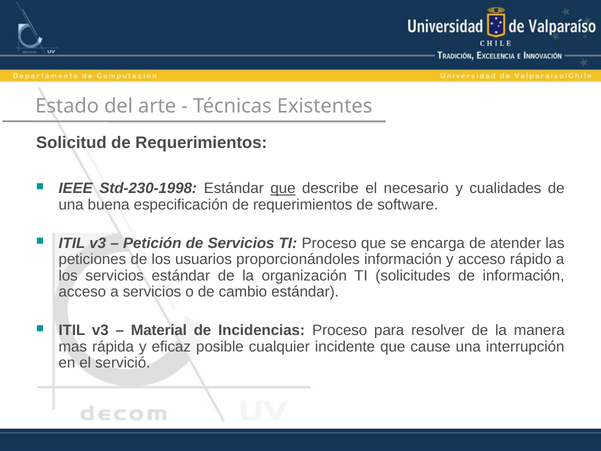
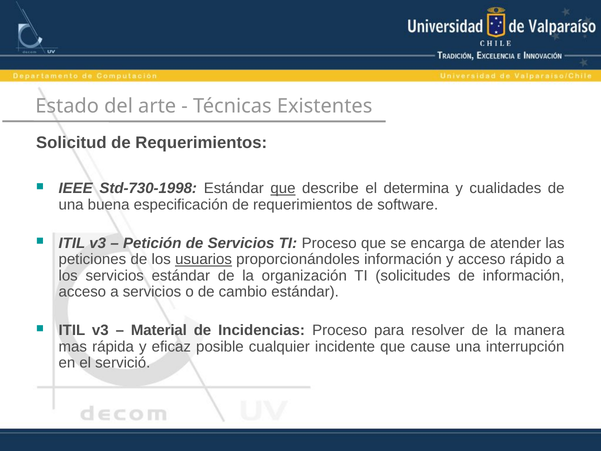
Std-230-1998: Std-230-1998 -> Std-730-1998 (148, 188)
necesario: necesario -> determina (416, 188)
usuarios underline: none -> present (204, 259)
